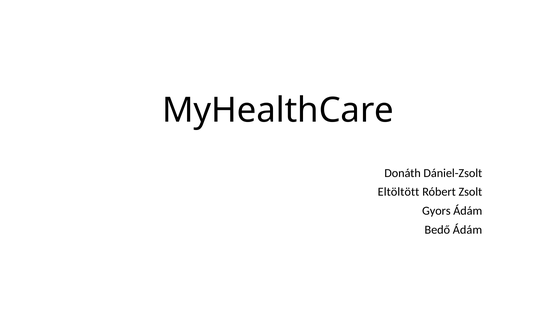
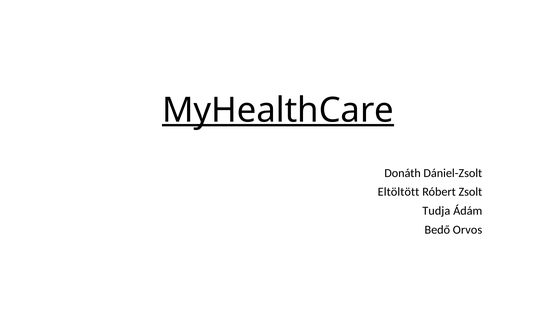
MyHealthCare underline: none -> present (278, 110)
Gyors: Gyors -> Tudja (436, 211)
Bedő Ádám: Ádám -> Orvos (467, 230)
